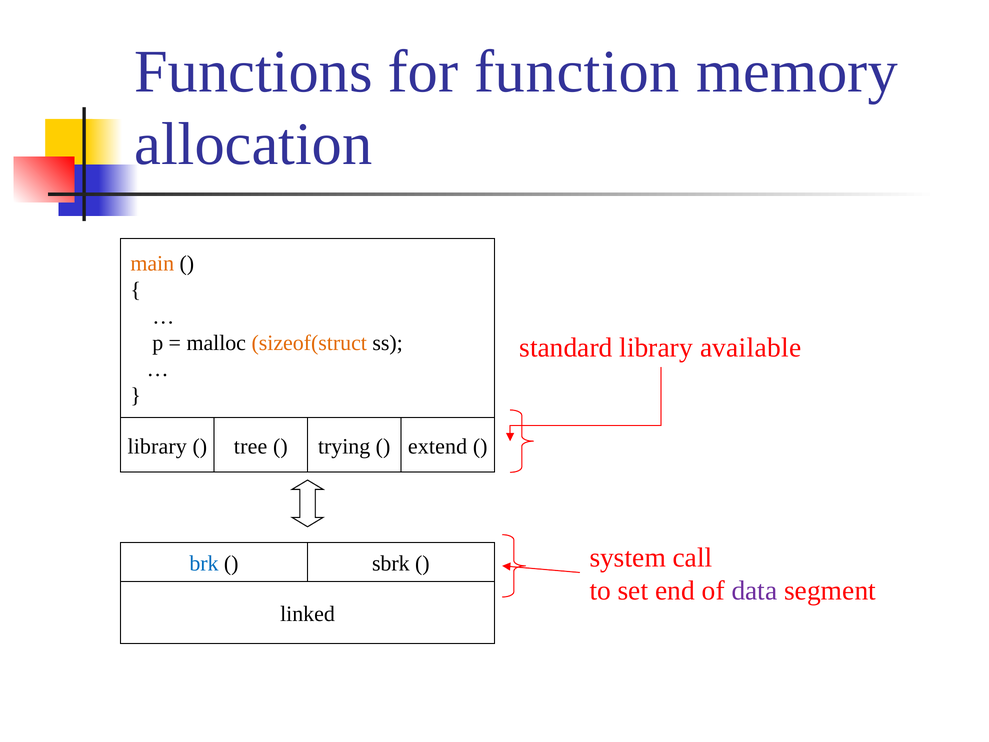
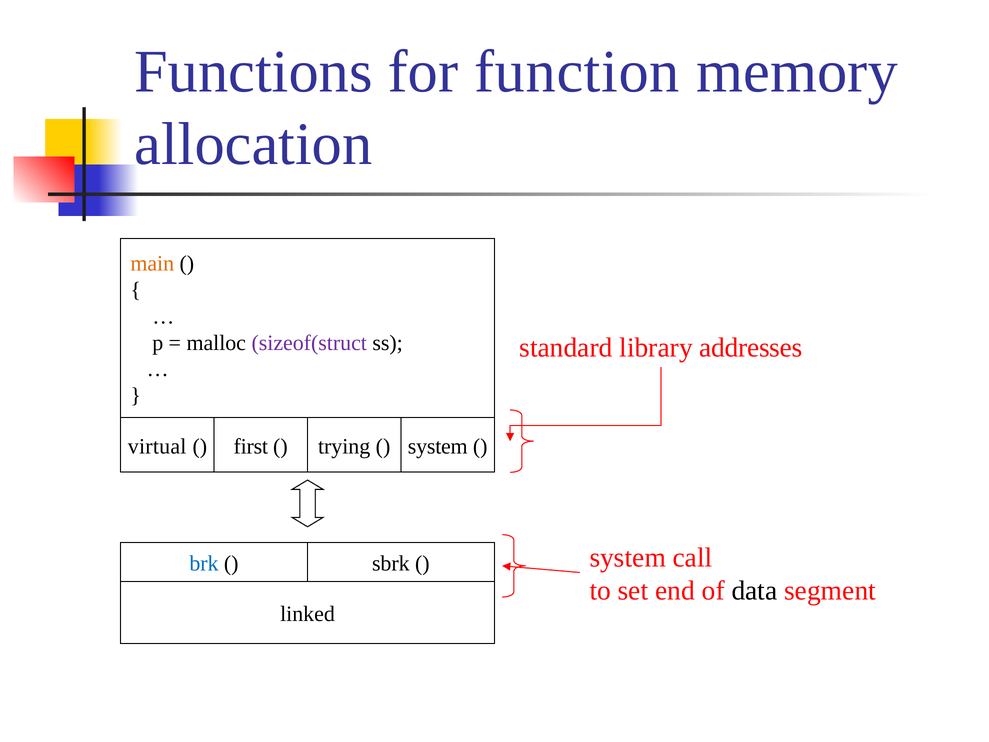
sizeof(struct colour: orange -> purple (309, 343)
available: available -> addresses (751, 347)
library: library -> virtual (157, 446)
tree: tree -> first (251, 446)
extend: extend -> system (438, 446)
data colour: purple -> black (754, 591)
